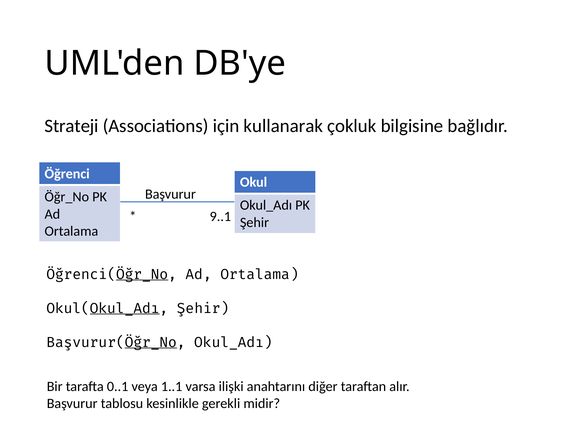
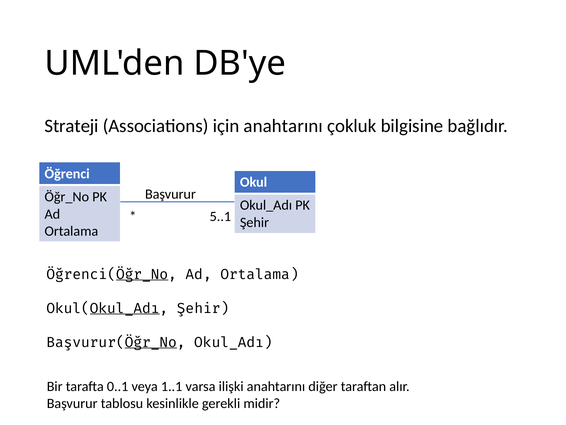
için kullanarak: kullanarak -> anahtarını (283, 126)
9..1: 9..1 -> 5..1 (220, 216)
